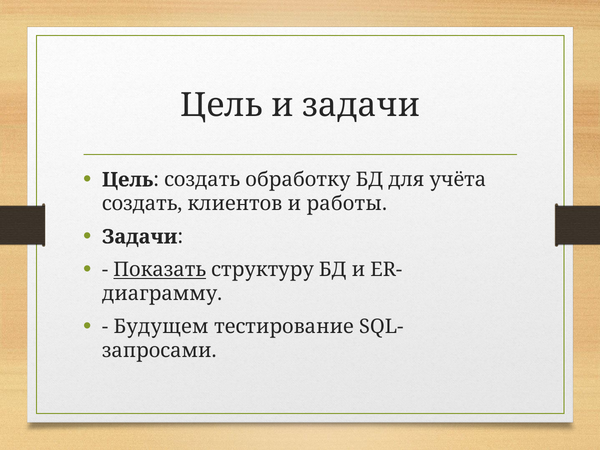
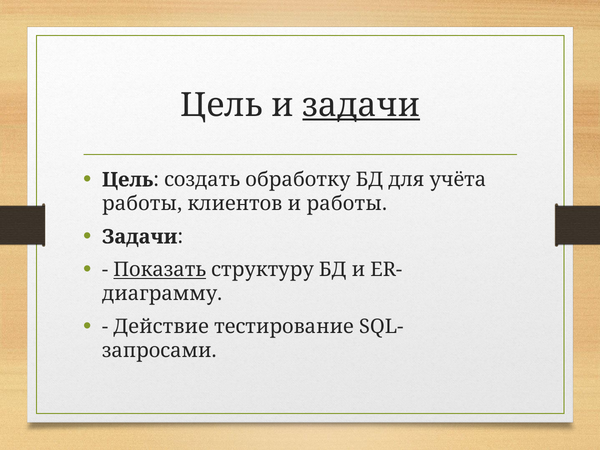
задачи underline: none -> present (361, 105)
создать: создать -> работы (142, 204)
Будущем: Будущем -> Действие (161, 327)
